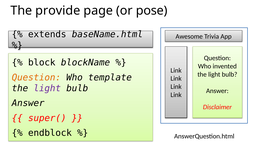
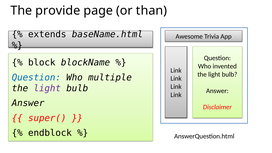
pose: pose -> than (152, 11)
Question colour: orange -> blue (36, 77)
template: template -> multiple (110, 77)
